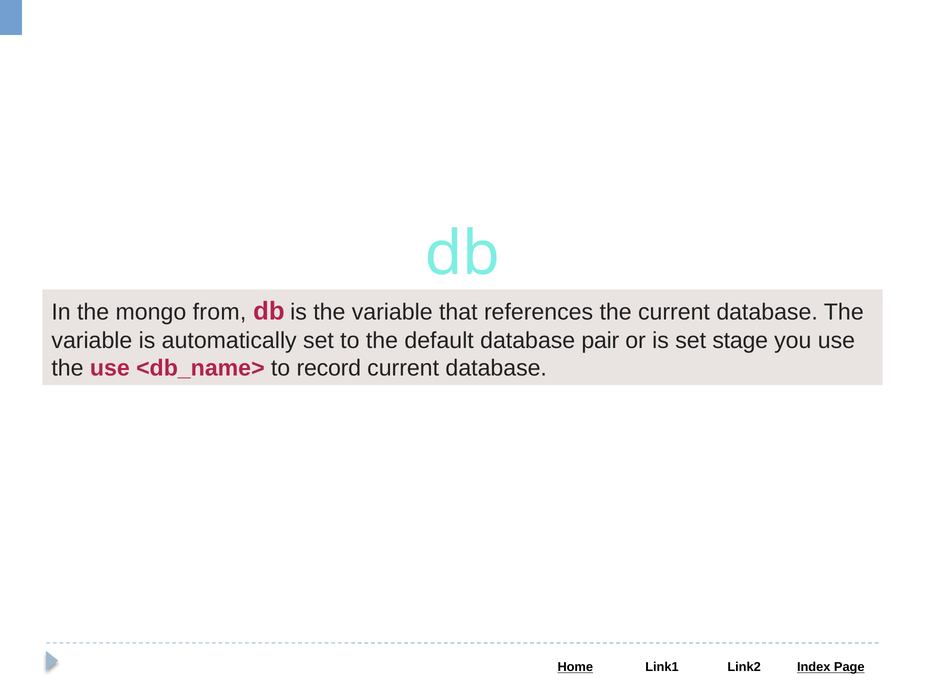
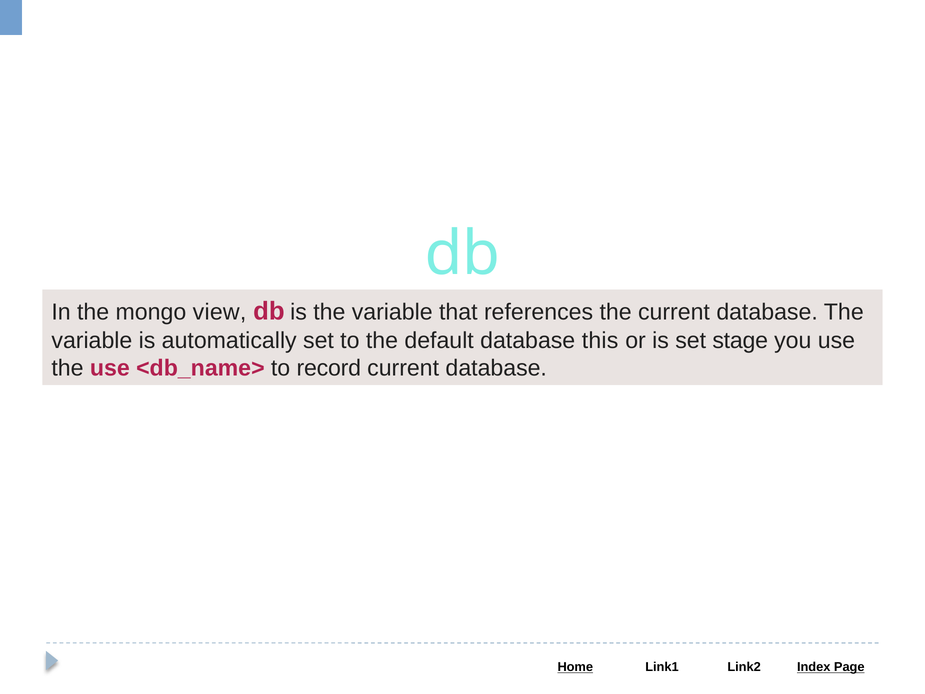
from: from -> view (220, 312)
pair: pair -> this (600, 340)
